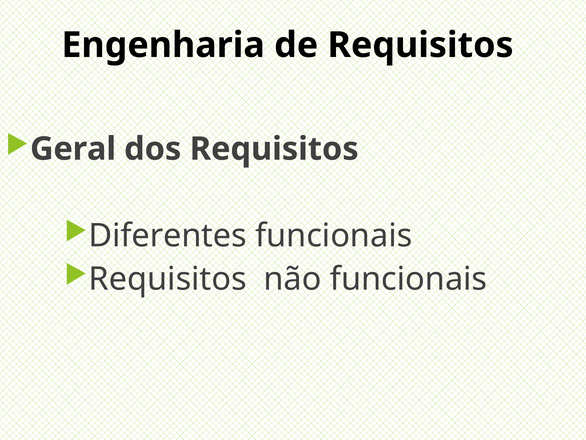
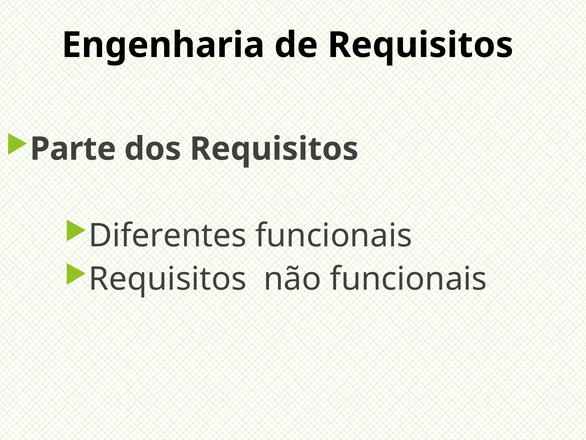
Geral: Geral -> Parte (73, 149)
